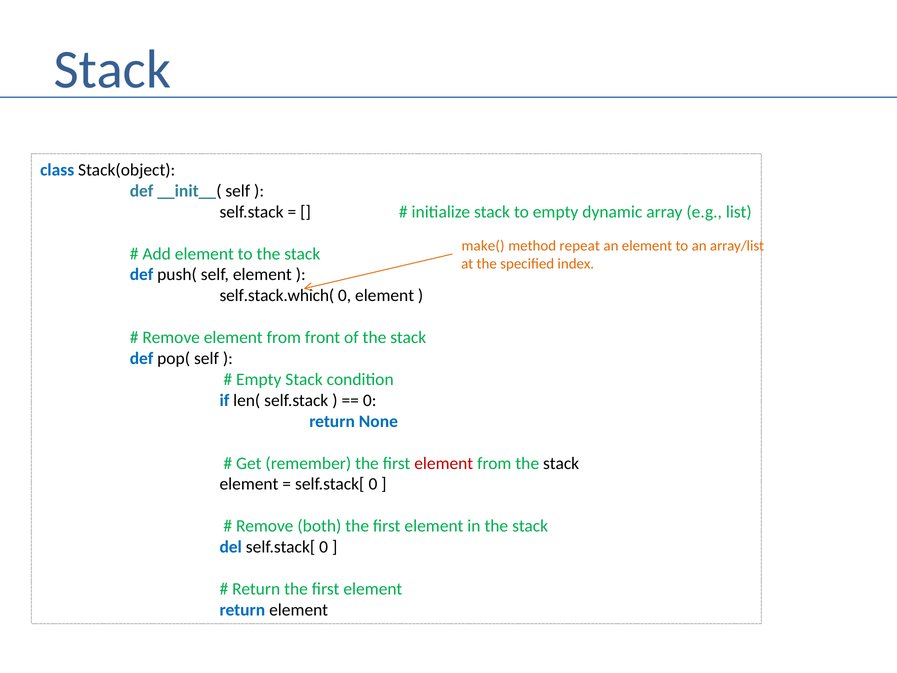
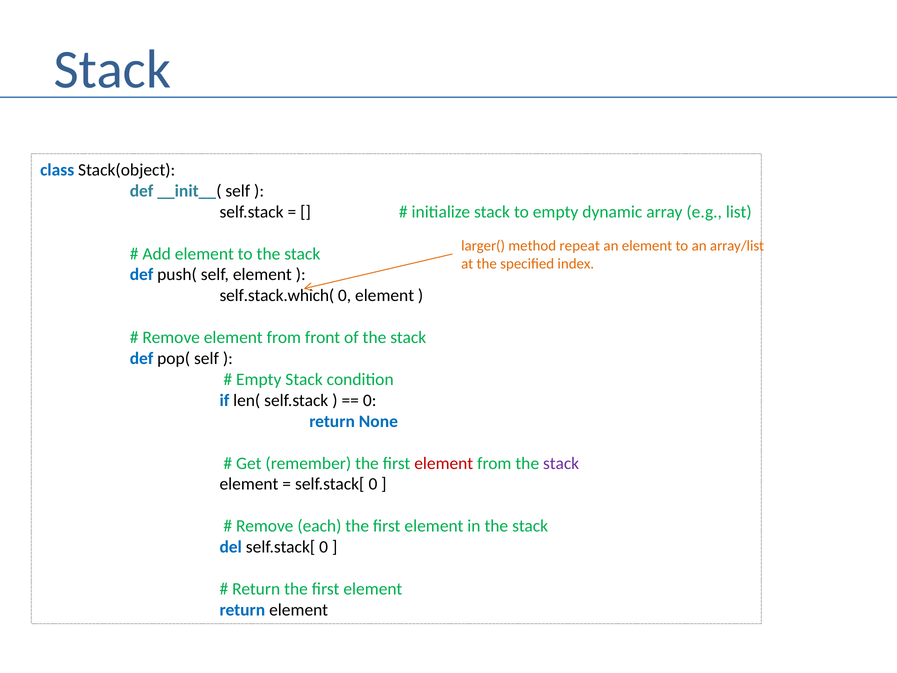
make(: make( -> larger( (483, 246)
stack colour: black -> purple (561, 463)
both: both -> each (319, 526)
